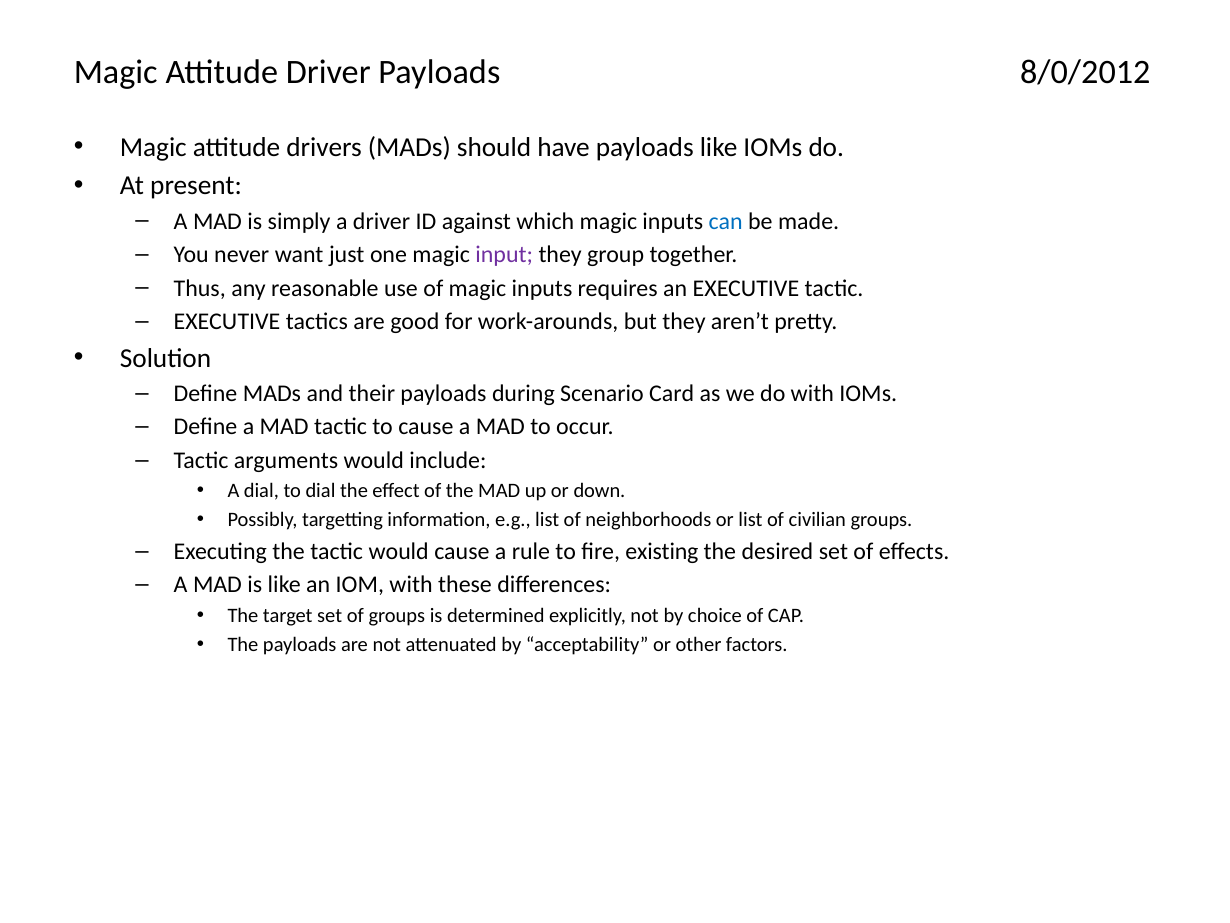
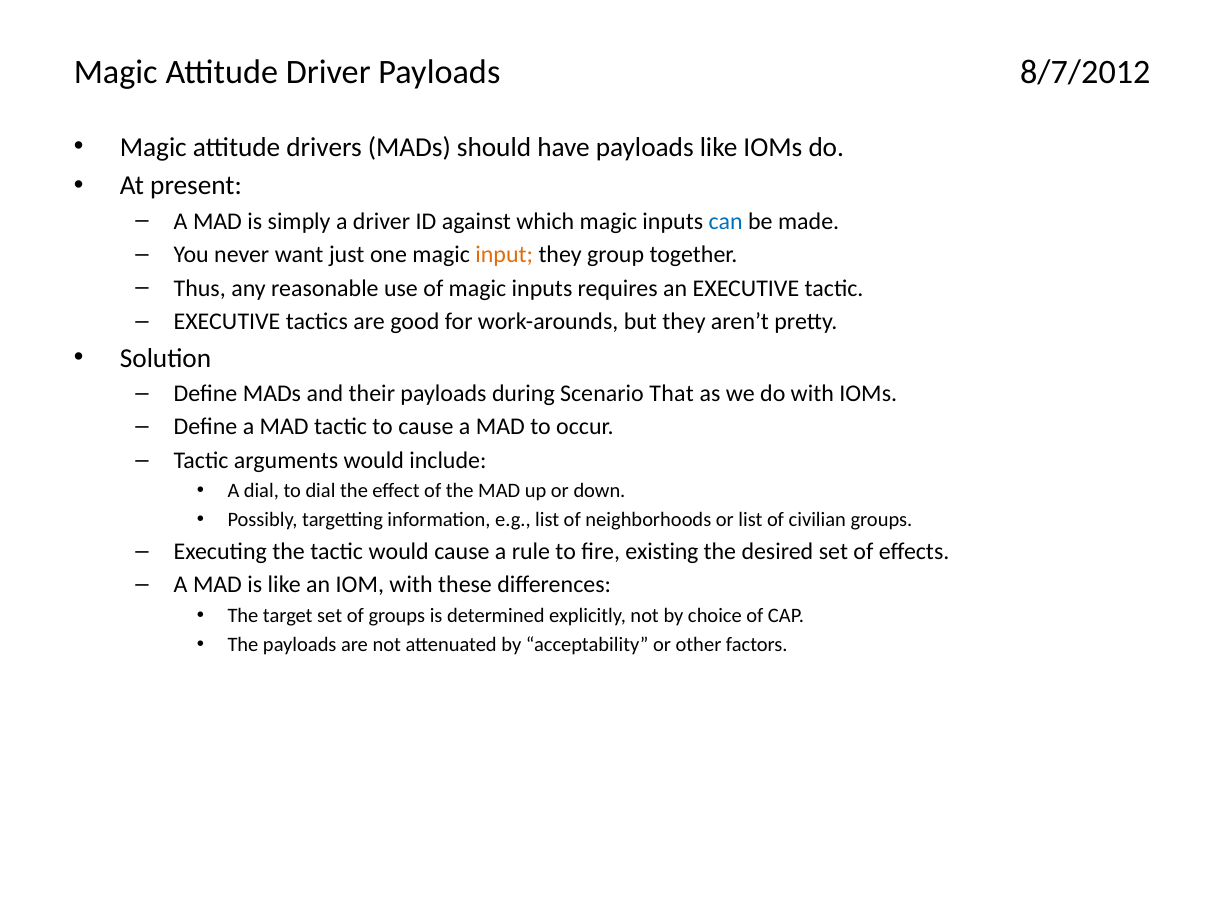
8/0/2012: 8/0/2012 -> 8/7/2012 (1085, 72)
input colour: purple -> orange (504, 255)
Card: Card -> That (672, 393)
